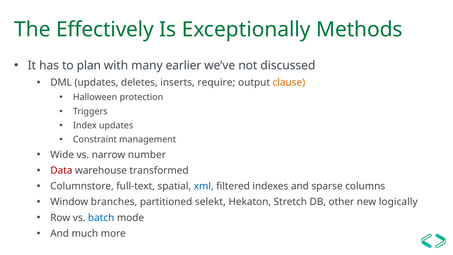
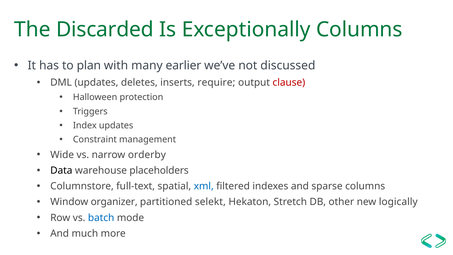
Effectively: Effectively -> Discarded (105, 30)
Exceptionally Methods: Methods -> Columns (359, 30)
clause colour: orange -> red (289, 82)
number: number -> orderby (147, 155)
Data colour: red -> black (61, 170)
transformed: transformed -> placeholders (159, 170)
branches: branches -> organizer (114, 202)
